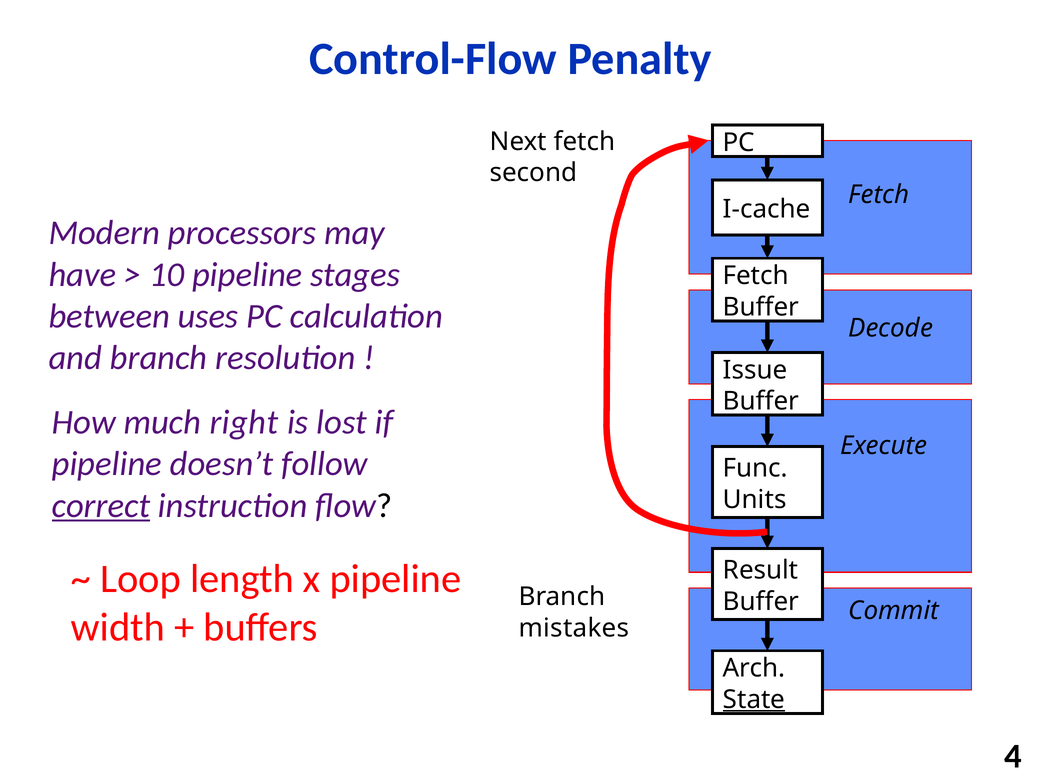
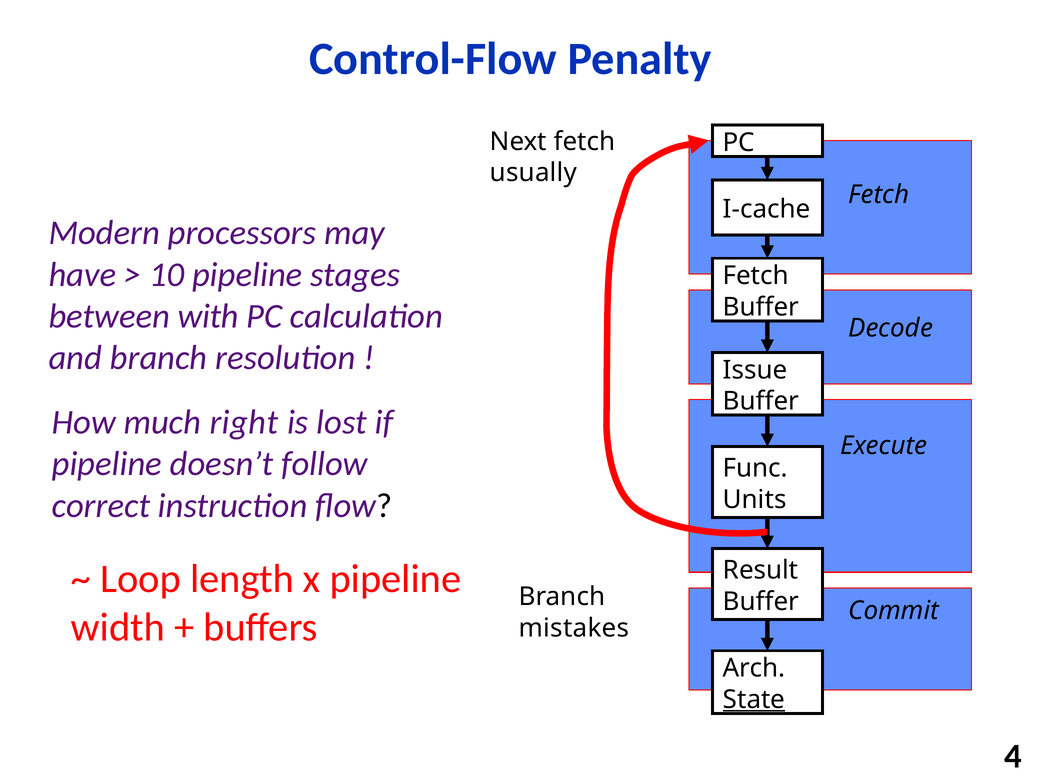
second: second -> usually (533, 173)
uses: uses -> with (208, 316)
correct underline: present -> none (101, 505)
